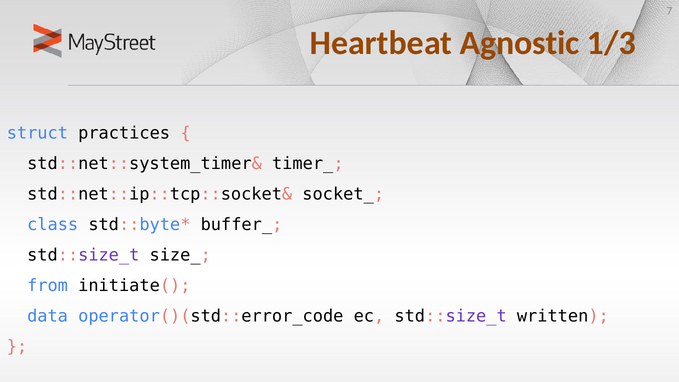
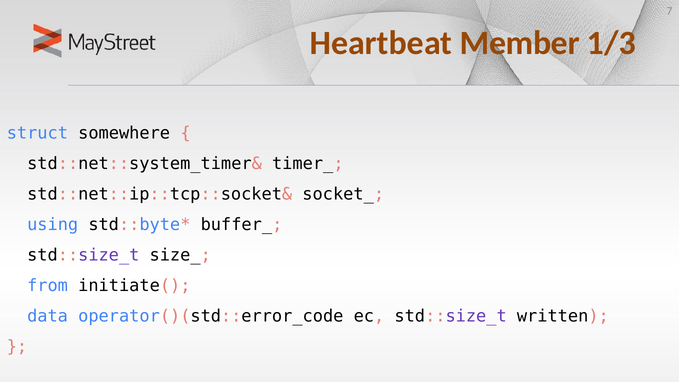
Agnostic: Agnostic -> Member (520, 43)
practices: practices -> somewhere (124, 133)
class: class -> using (53, 225)
